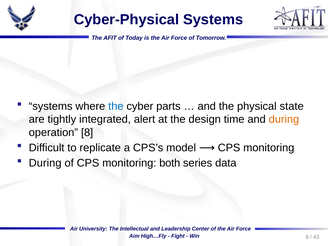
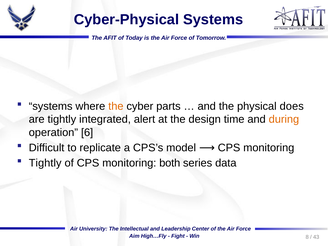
the colour: blue -> orange (116, 106)
state: state -> does (292, 106)
operation 8: 8 -> 6 (87, 133)
During: During -> Tightly (45, 163)
